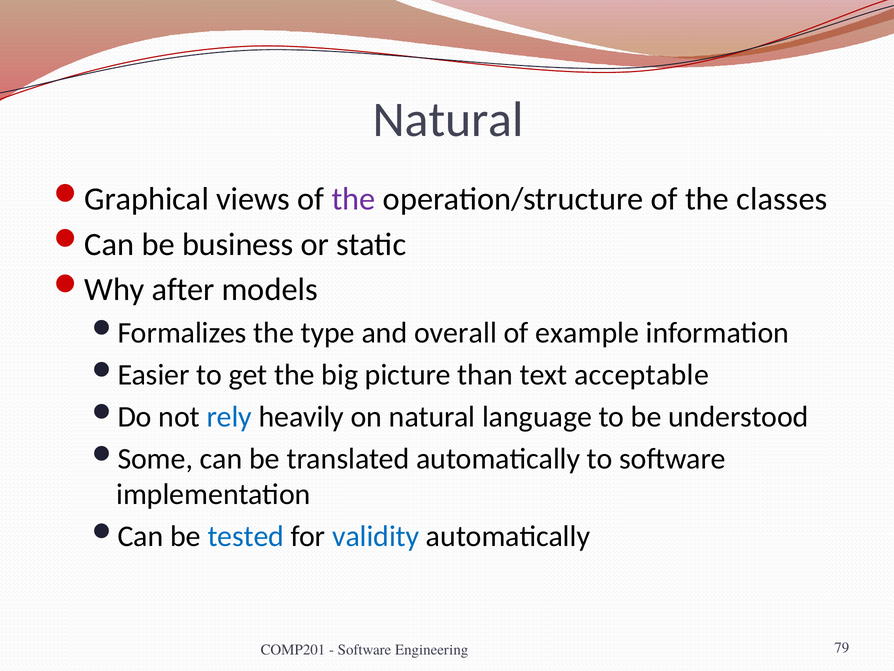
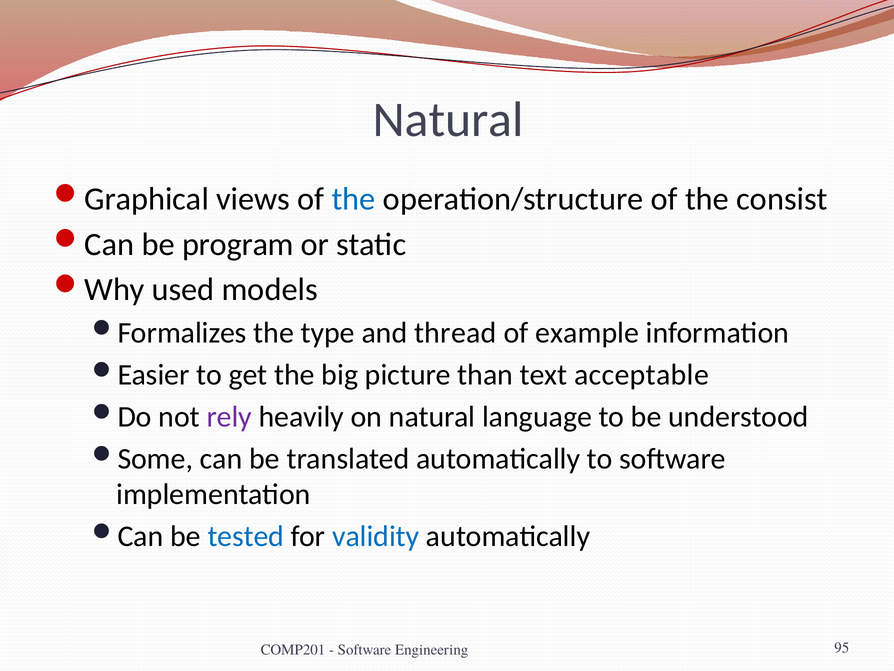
the colour: purple -> blue (354, 199)
classes: classes -> consist (782, 199)
business: business -> program (238, 244)
after: after -> used (183, 290)
overall: overall -> thread (455, 333)
rely colour: blue -> purple (229, 417)
79: 79 -> 95 (842, 647)
